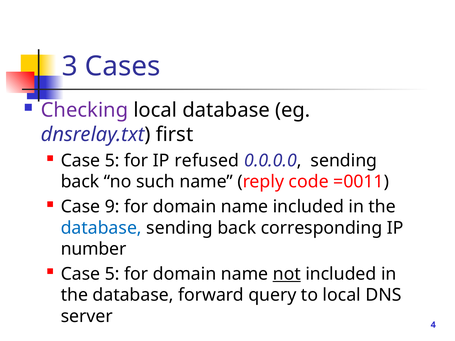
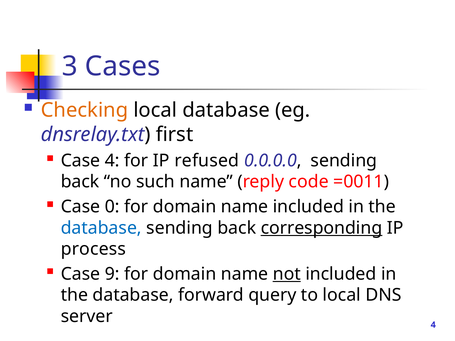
Checking colour: purple -> orange (85, 110)
5: 5 -> 4 (112, 161)
9: 9 -> 0 (112, 207)
corresponding underline: none -> present (321, 228)
number: number -> process (93, 249)
5: 5 -> 9 (112, 274)
